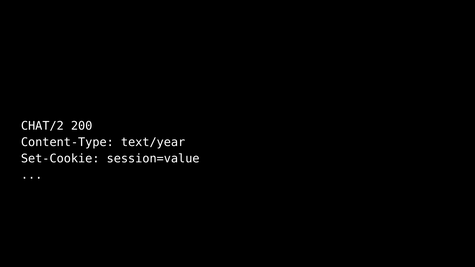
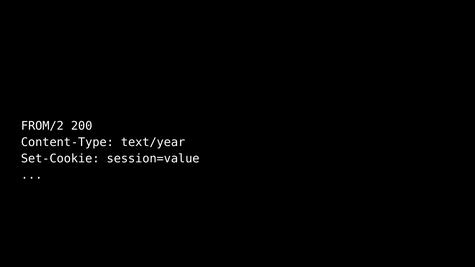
CHAT/2: CHAT/2 -> FROM/2 (42, 126)
